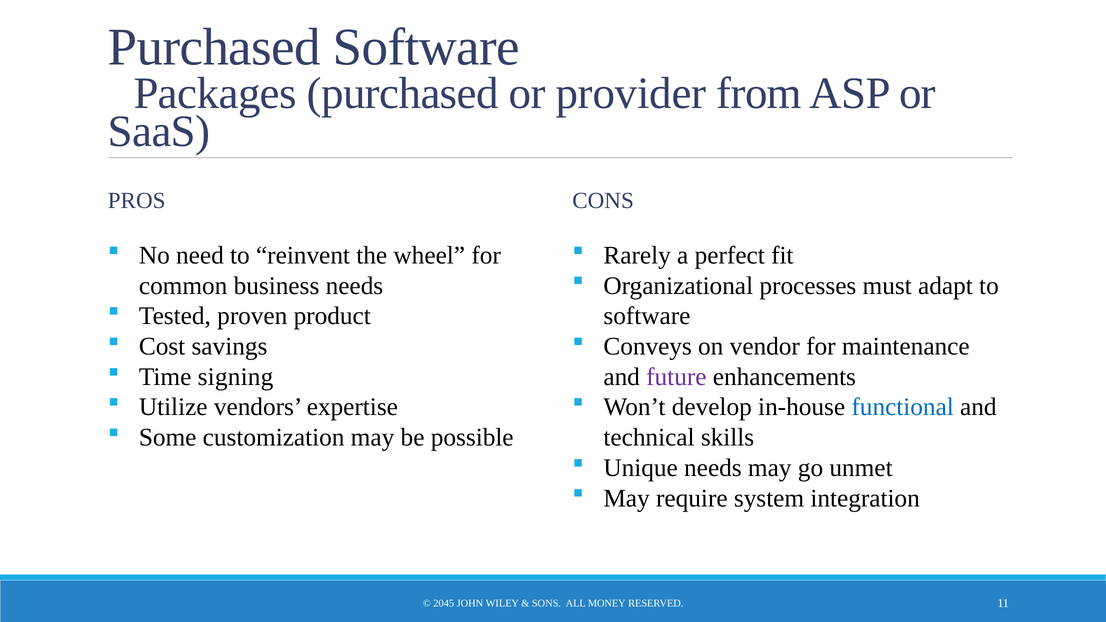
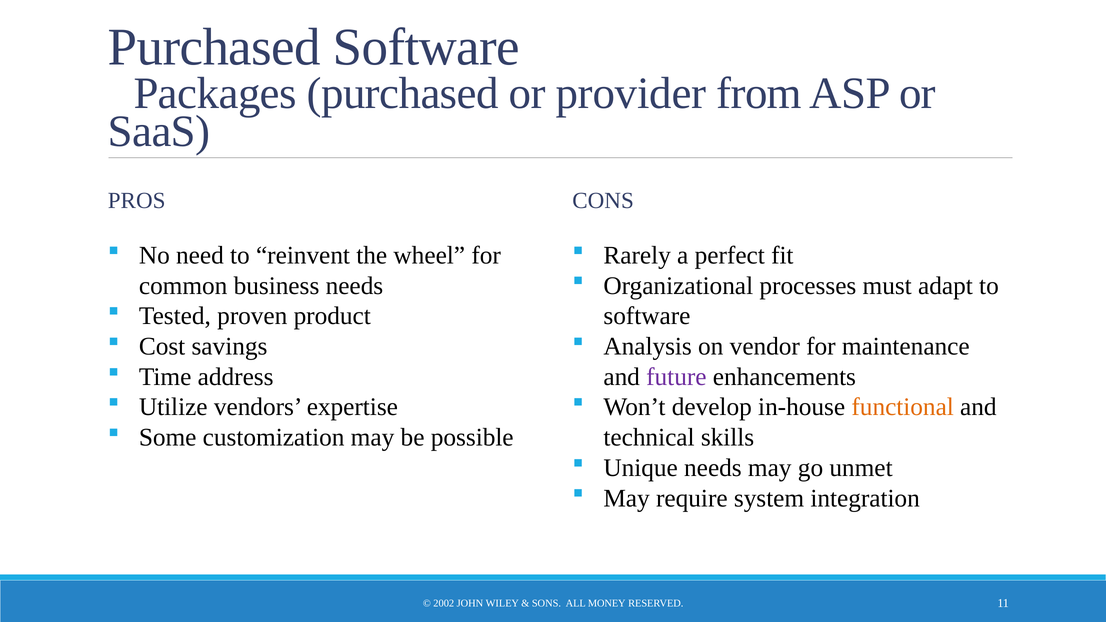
Conveys: Conveys -> Analysis (648, 346)
signing: signing -> address (236, 377)
functional colour: blue -> orange (903, 407)
2045: 2045 -> 2002 (444, 603)
